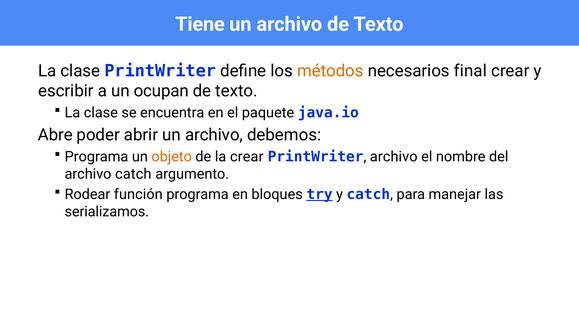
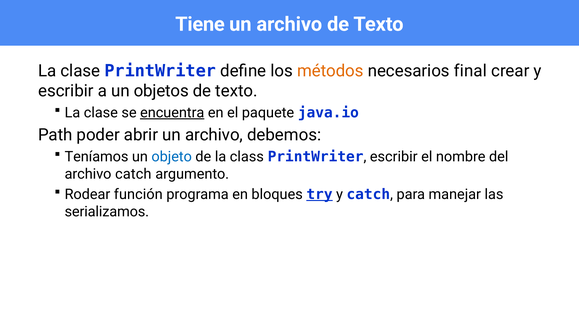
ocupan: ocupan -> objetos (161, 91)
encuentra underline: none -> present (172, 113)
Abre: Abre -> Path (55, 135)
Programa: Programa -> Teníamos (96, 156)
objeto colour: orange -> blue (172, 156)
la crear: crear -> class (247, 156)
PrintWriter archivo: archivo -> escribir (394, 156)
